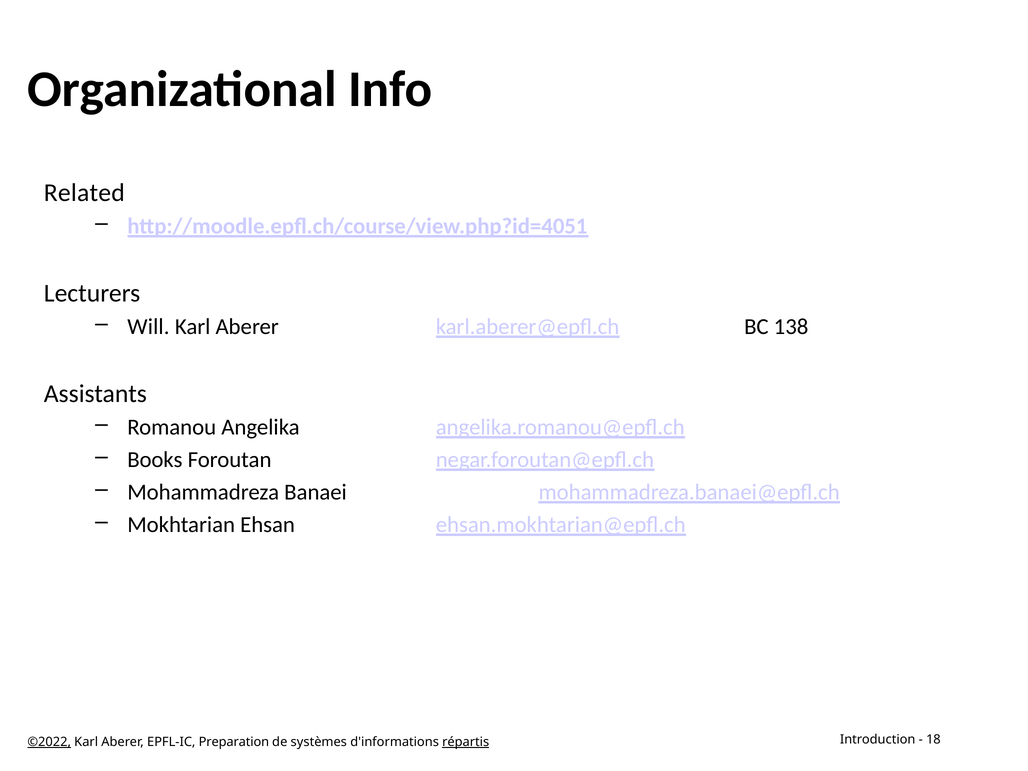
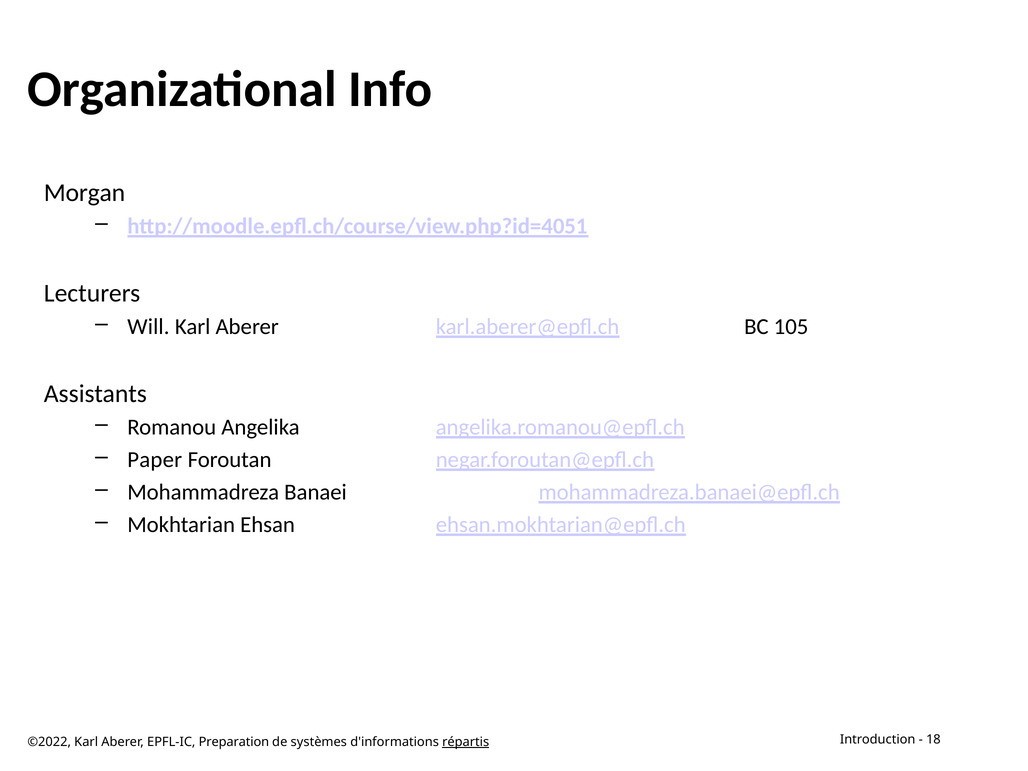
Related: Related -> Morgan (84, 193)
138: 138 -> 105 (791, 327)
Books: Books -> Paper (155, 460)
©2022 underline: present -> none (49, 742)
